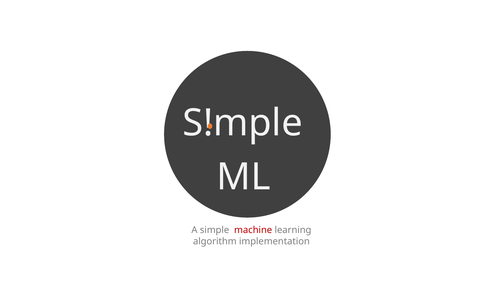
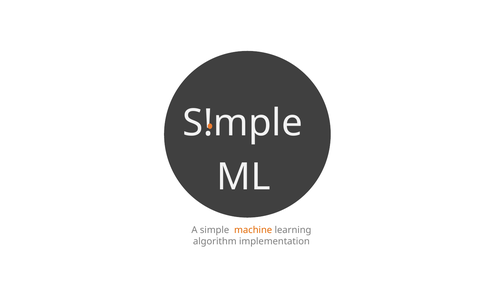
machine colour: red -> orange (253, 230)
